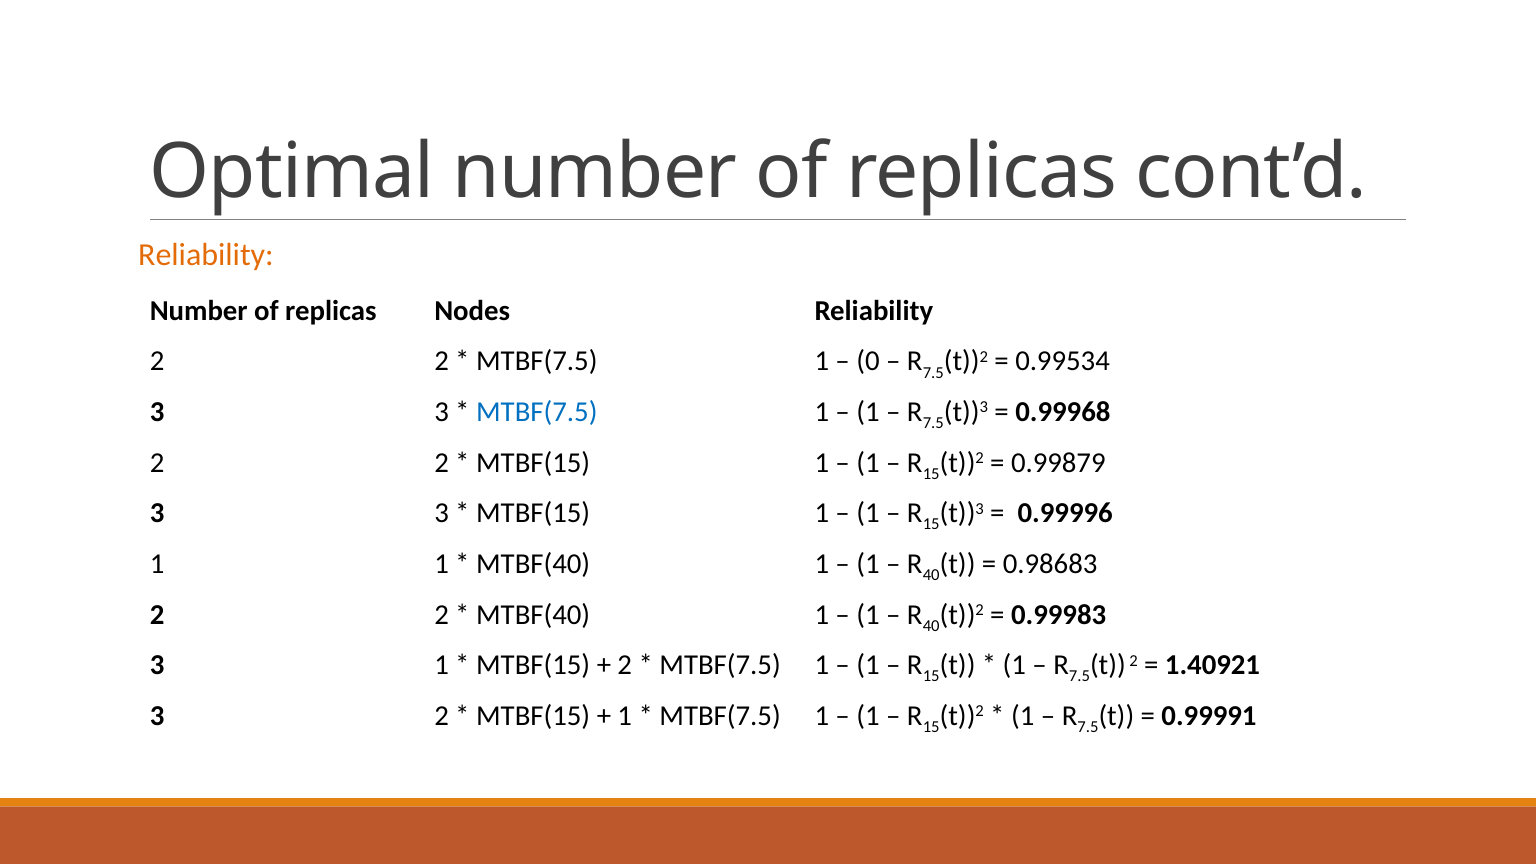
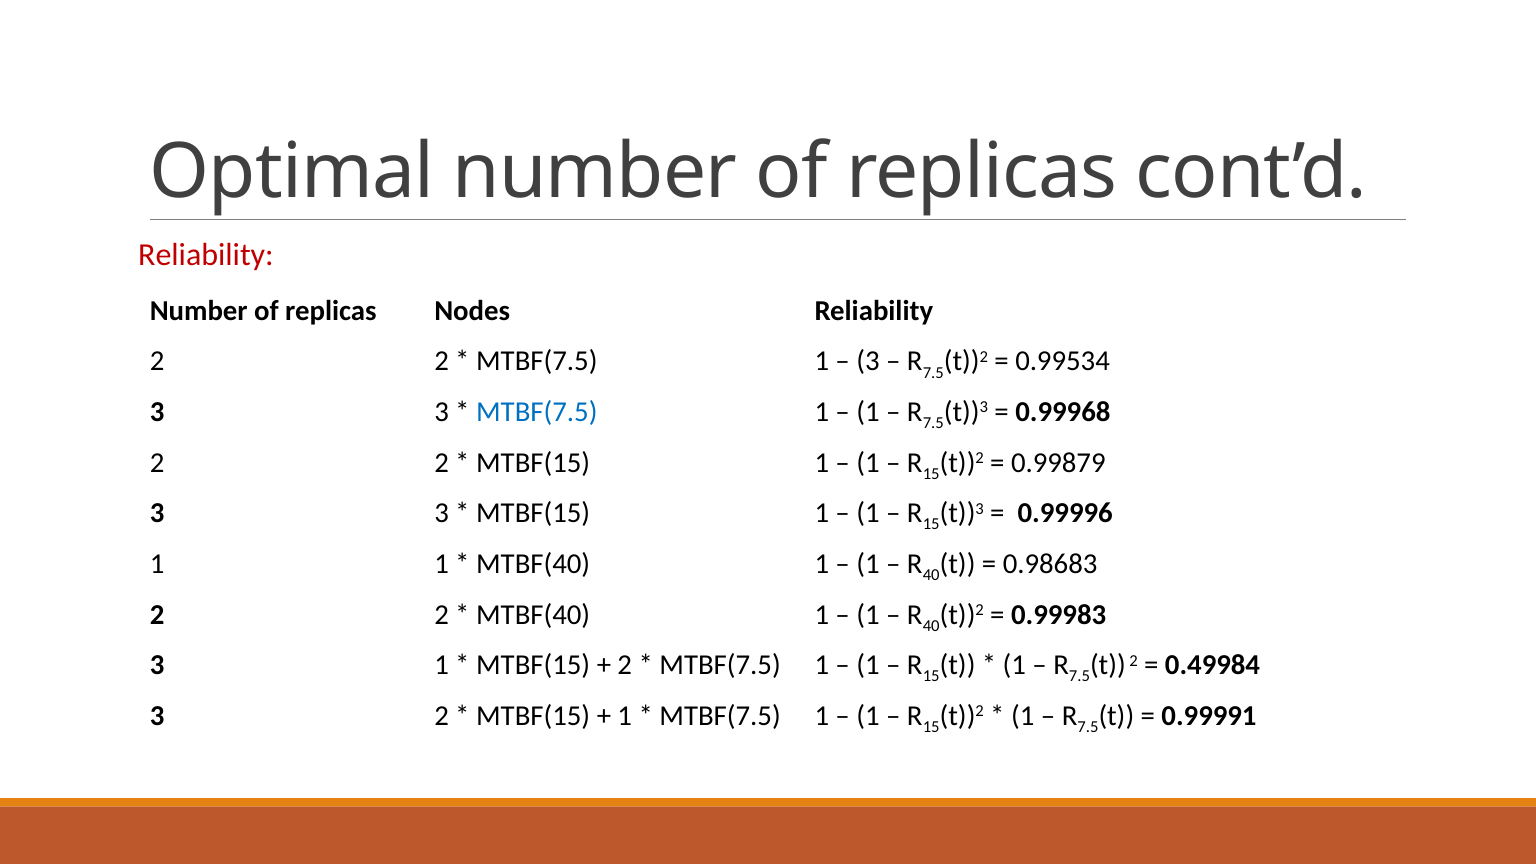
Reliability colour: orange -> red (206, 255)
0: 0 -> 3 (868, 361)
1.40921: 1.40921 -> 0.49984 (1213, 665)
